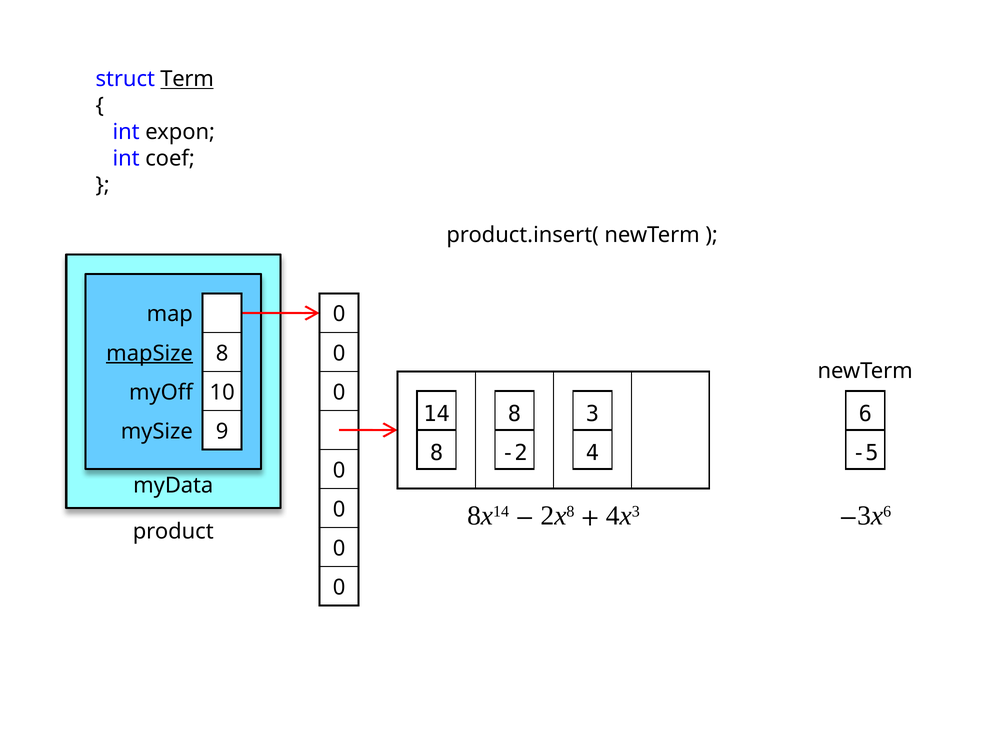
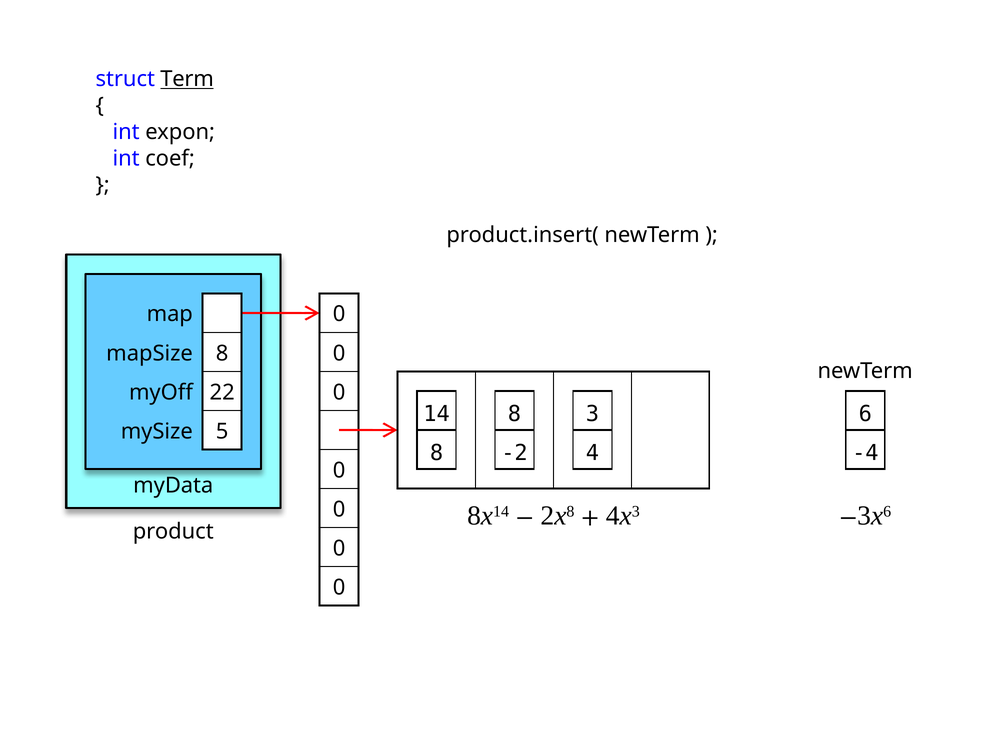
mapSize underline: present -> none (150, 353)
10: 10 -> 22 (222, 392)
9: 9 -> 5 (222, 431)
-5: -5 -> -4 (865, 453)
